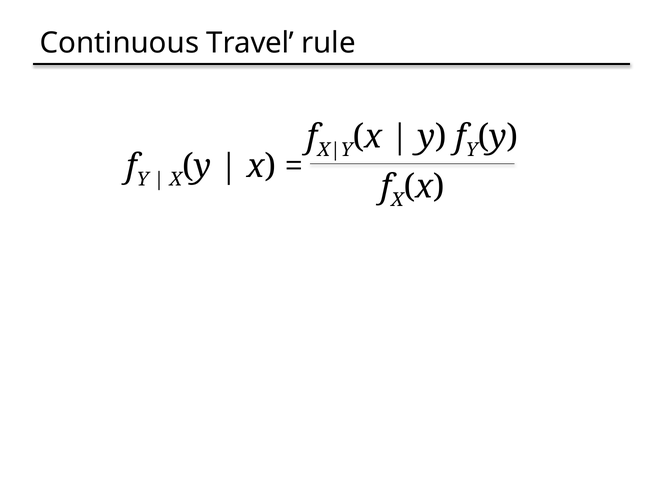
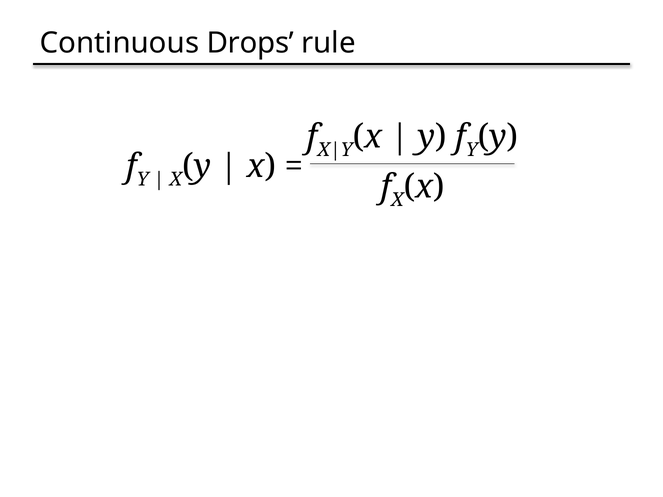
Travel: Travel -> Drops (250, 43)
